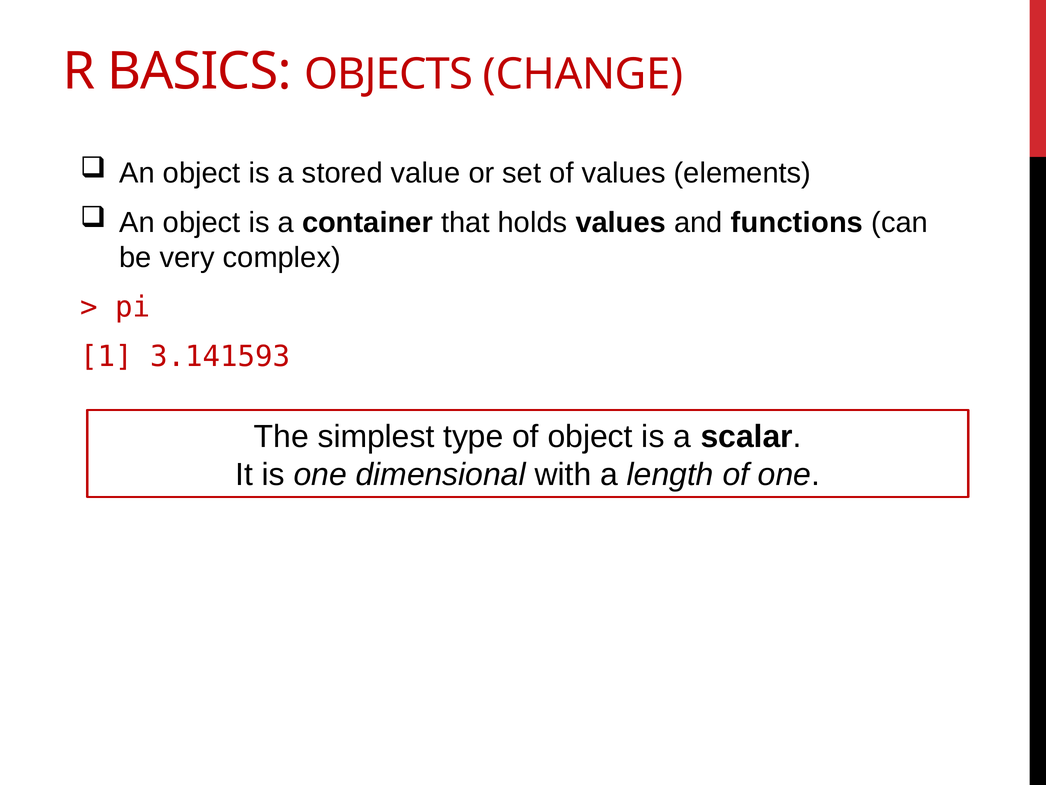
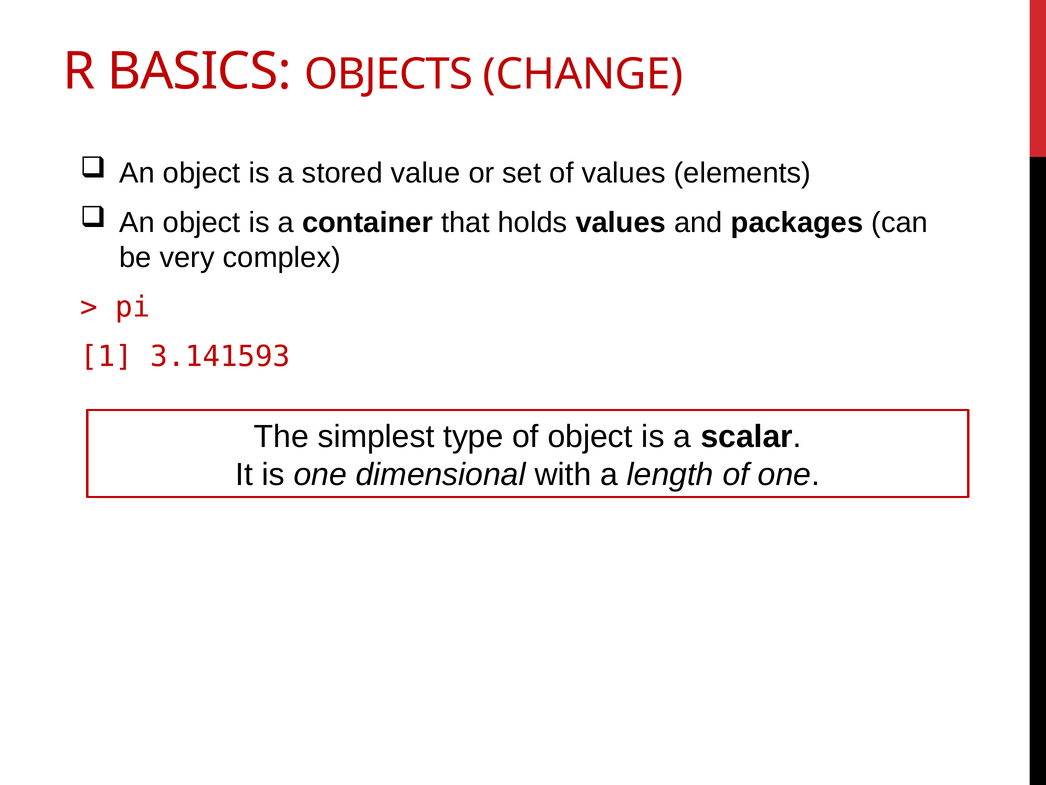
functions: functions -> packages (797, 222)
